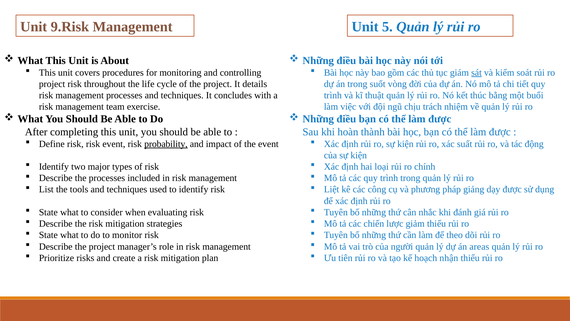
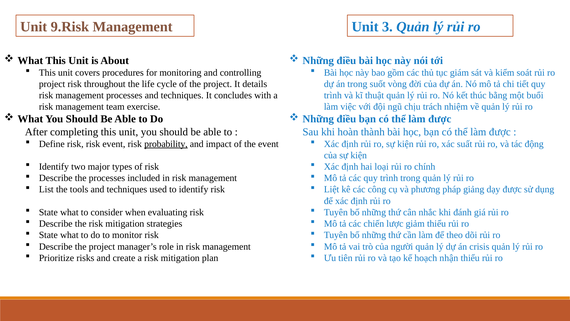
5: 5 -> 3 (387, 27)
sát underline: present -> none (476, 72)
areas: areas -> crisis (479, 246)
